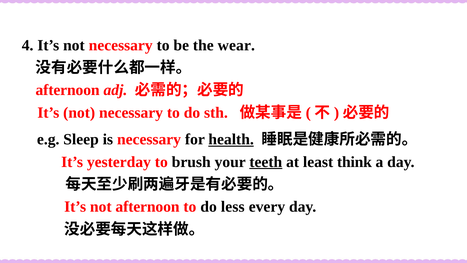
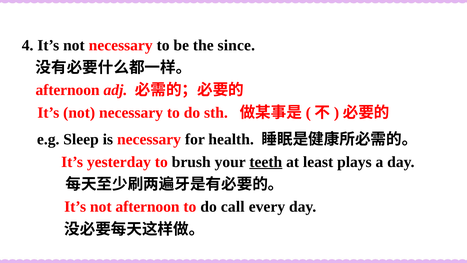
wear: wear -> since (236, 45)
health underline: present -> none (231, 139)
think: think -> plays (354, 162)
less: less -> call (233, 207)
